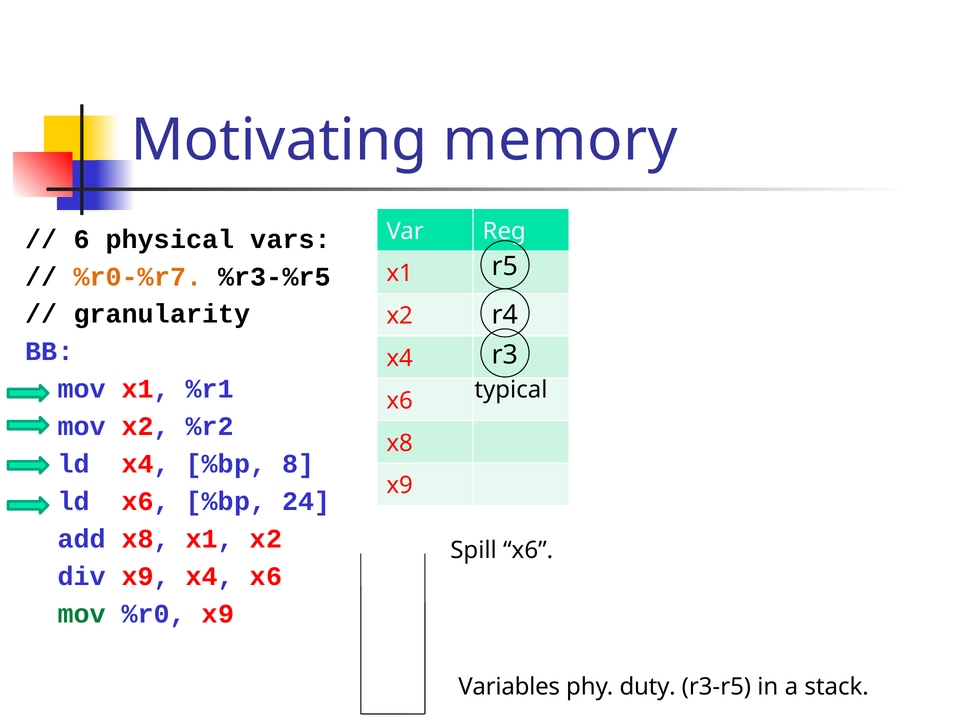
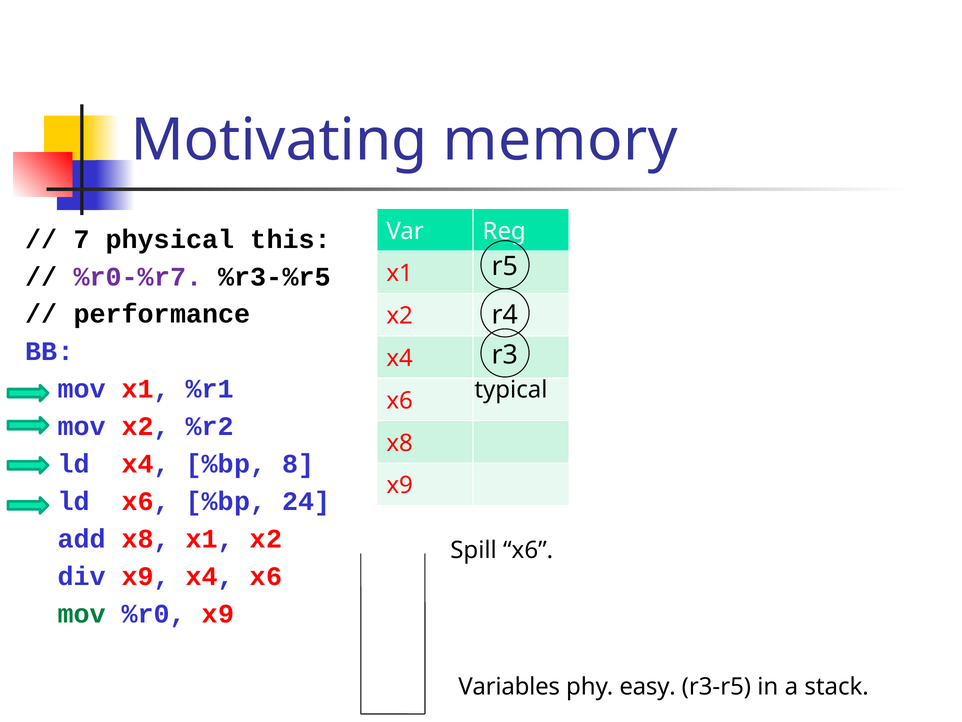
6: 6 -> 7 (82, 239)
vars: vars -> this (291, 239)
%r0-%r7 colour: orange -> purple (138, 276)
granularity: granularity -> performance (162, 314)
duty: duty -> easy (648, 686)
